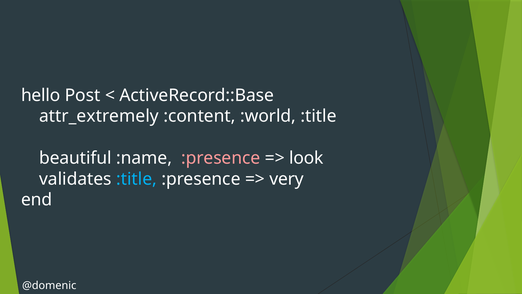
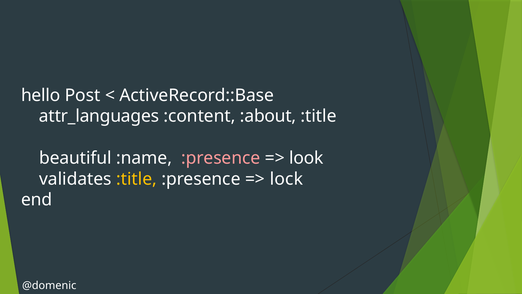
attr_extremely: attr_extremely -> attr_languages (99, 116)
:world: :world -> :about (268, 116)
:title colour: light blue -> yellow (136, 179)
very: very -> lock (286, 179)
